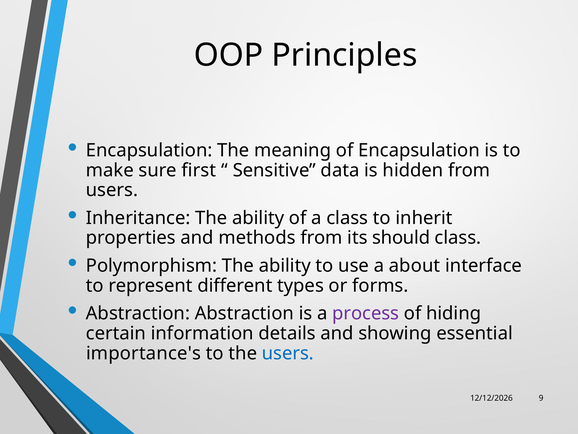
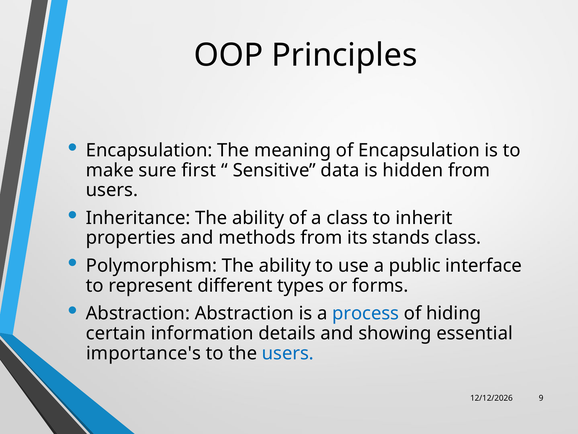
should: should -> stands (401, 238)
about: about -> public (415, 265)
process colour: purple -> blue (366, 313)
